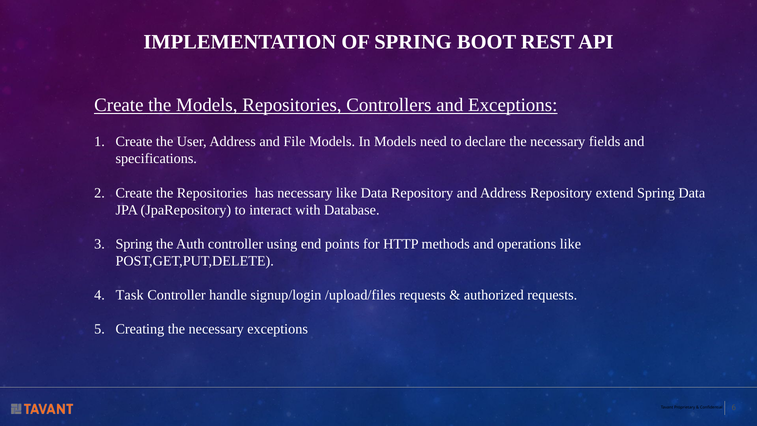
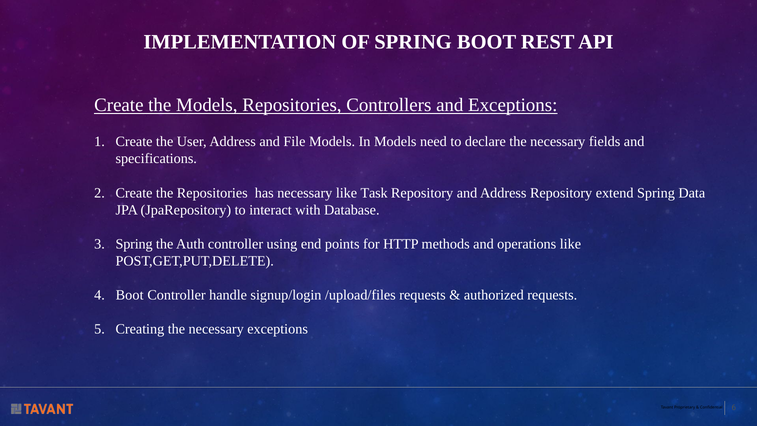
like Data: Data -> Task (374, 193)
Task: Task -> Boot (130, 295)
